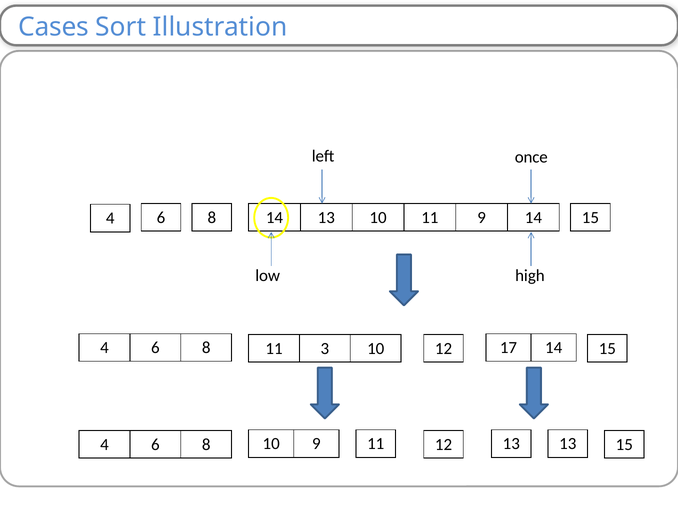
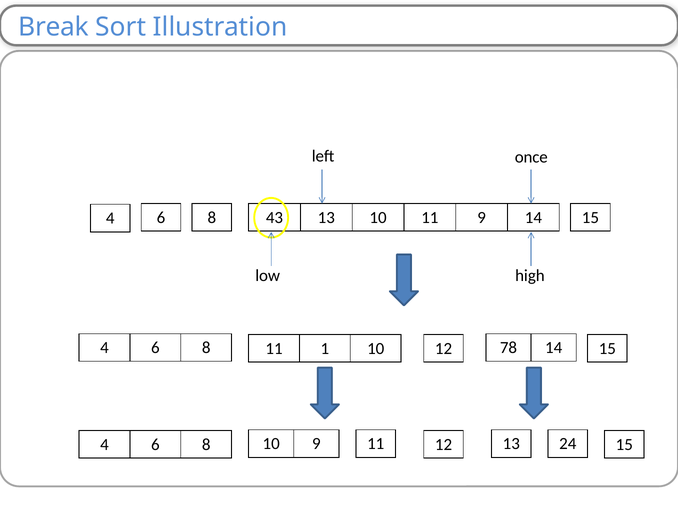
Cases: Cases -> Break (54, 27)
4 14: 14 -> 43 (274, 217)
3: 3 -> 1 (325, 348)
17: 17 -> 78 (508, 347)
13 13: 13 -> 24 (568, 443)
